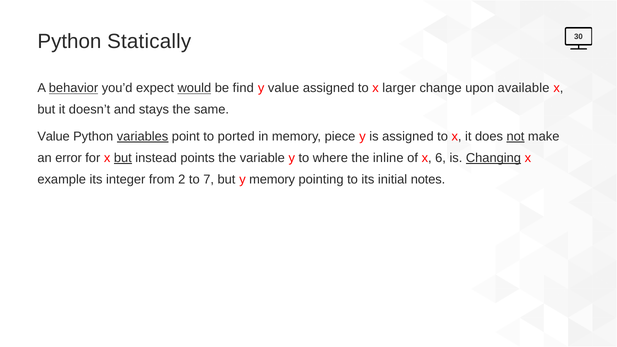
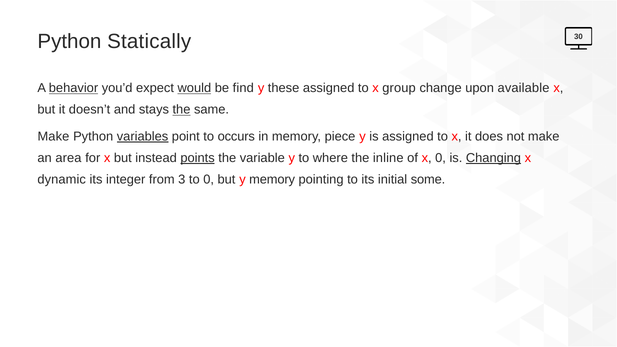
y value: value -> these (284, 88)
larger: larger -> group (399, 88)
the underline: none -> present (181, 110)
Value: Value -> Make (53, 136)
ported: ported -> occurs (236, 136)
not underline: present -> none (515, 136)
error: error -> area (68, 158)
but underline: present -> none (123, 158)
points underline: none -> present (198, 158)
x 6: 6 -> 0 (441, 158)
example: example -> dynamic (62, 180)
2: 2 -> 3 (182, 180)
to 7: 7 -> 0 (209, 180)
notes: notes -> some (428, 180)
